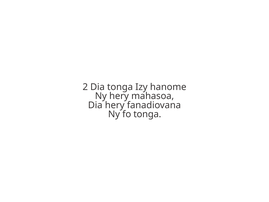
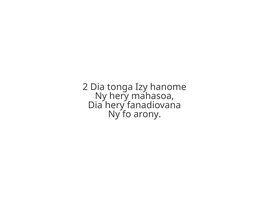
fo tonga: tonga -> arony (147, 114)
